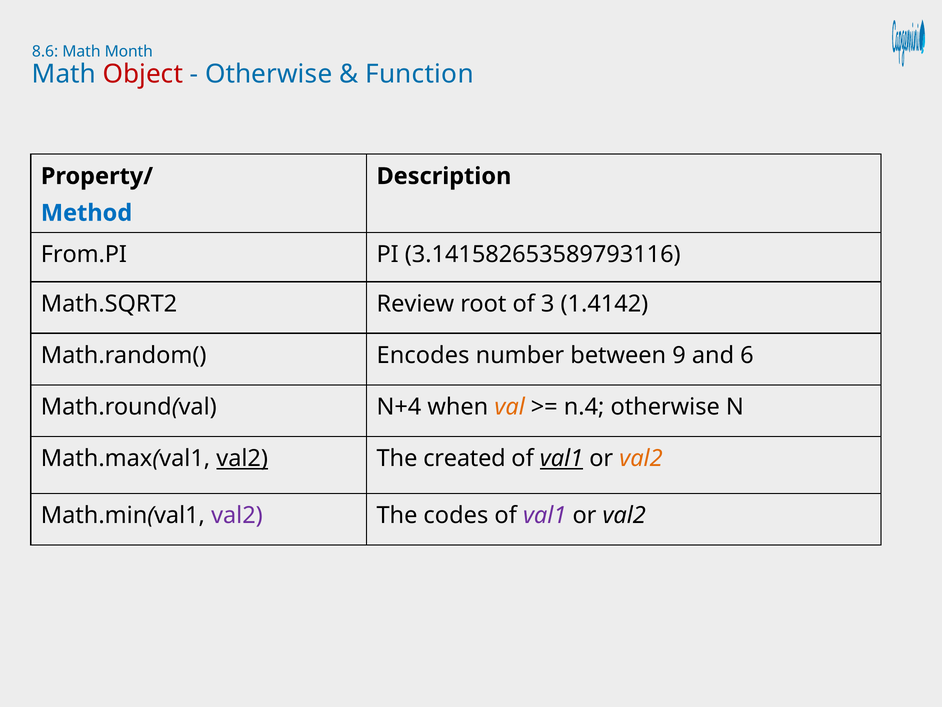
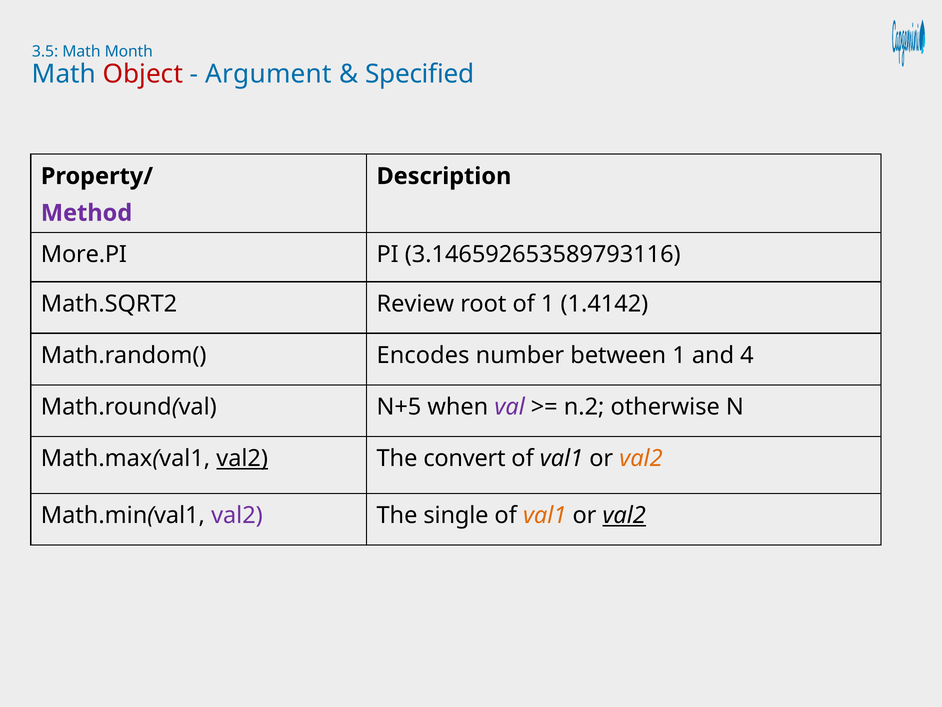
8.6: 8.6 -> 3.5 (45, 51)
Otherwise: Otherwise -> Argument (269, 74)
Function: Function -> Specified (420, 74)
Method colour: blue -> purple (86, 213)
From.PI: From.PI -> More.PI (84, 254)
3.141582653589793116: 3.141582653589793116 -> 3.146592653589793116 (543, 254)
of 3: 3 -> 1 (548, 304)
between 9: 9 -> 1 (679, 355)
6: 6 -> 4 (747, 355)
N+4: N+4 -> N+5 (399, 407)
val colour: orange -> purple (510, 407)
n.4: n.4 -> n.2 (584, 407)
created: created -> convert (464, 458)
val1 underline: present -> none (561, 458)
codes: codes -> single (456, 515)
val1 colour: purple -> orange (545, 515)
val2 underline: none -> present (624, 515)
